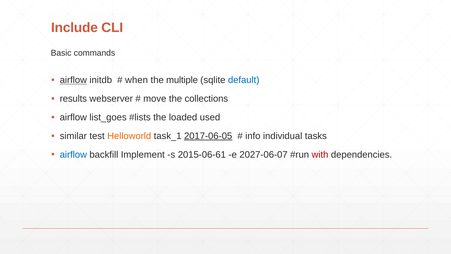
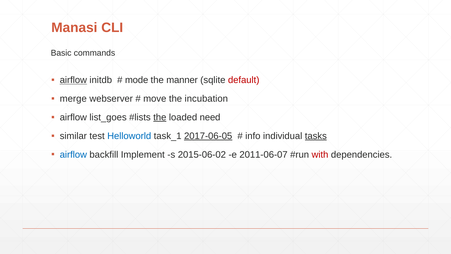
Include: Include -> Manasi (74, 28)
when: when -> mode (137, 80)
multiple: multiple -> manner (182, 80)
default colour: blue -> red (244, 80)
results: results -> merge (73, 99)
collections: collections -> incubation (206, 99)
the underline: none -> present (160, 117)
used: used -> need (210, 117)
Helloworld colour: orange -> blue (129, 136)
tasks underline: none -> present (316, 136)
2015-06-61: 2015-06-61 -> 2015-06-02 (202, 154)
2027-06-07: 2027-06-07 -> 2011-06-07 (264, 154)
